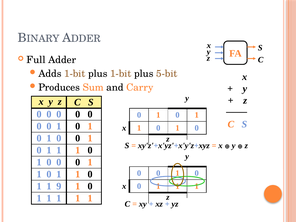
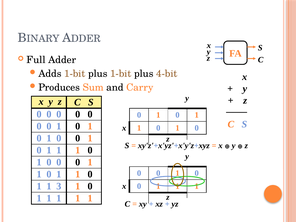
5-bit: 5-bit -> 4-bit (167, 74)
9: 9 -> 3 (59, 186)
